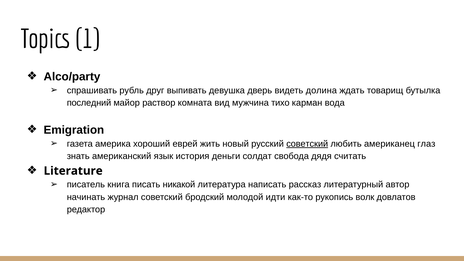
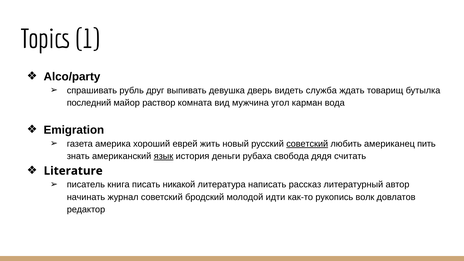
долина: долина -> служба (321, 90)
тихо: тихо -> угол (280, 103)
глаз: глаз -> пить (426, 144)
язык underline: none -> present (164, 156)
солдат: солдат -> рубаха (257, 156)
